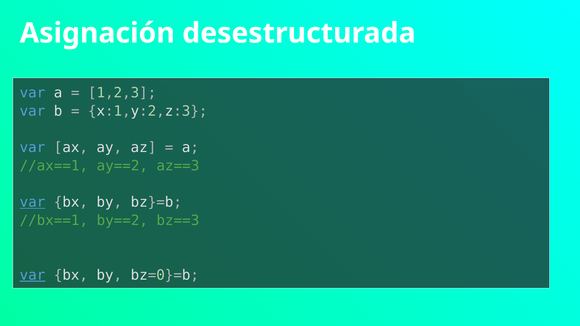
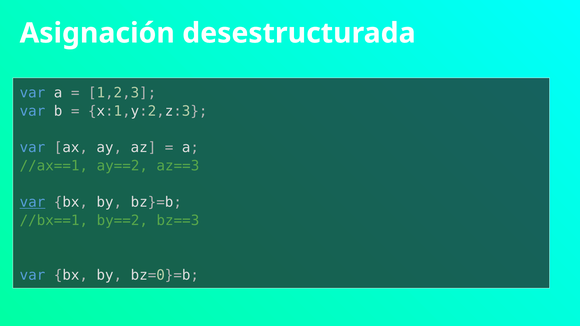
var underline: present -> none (32, 275)
